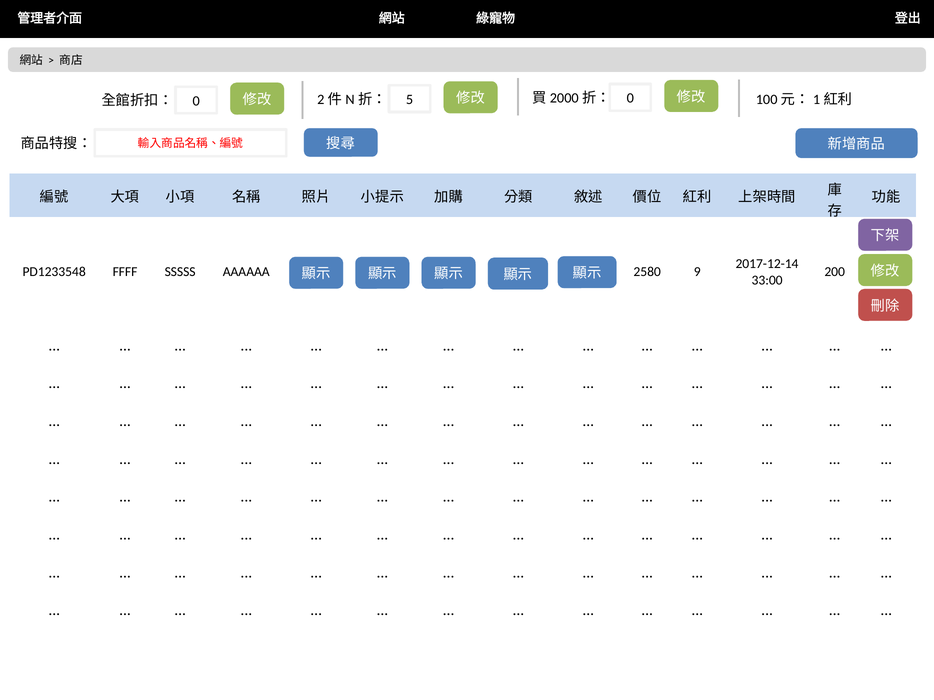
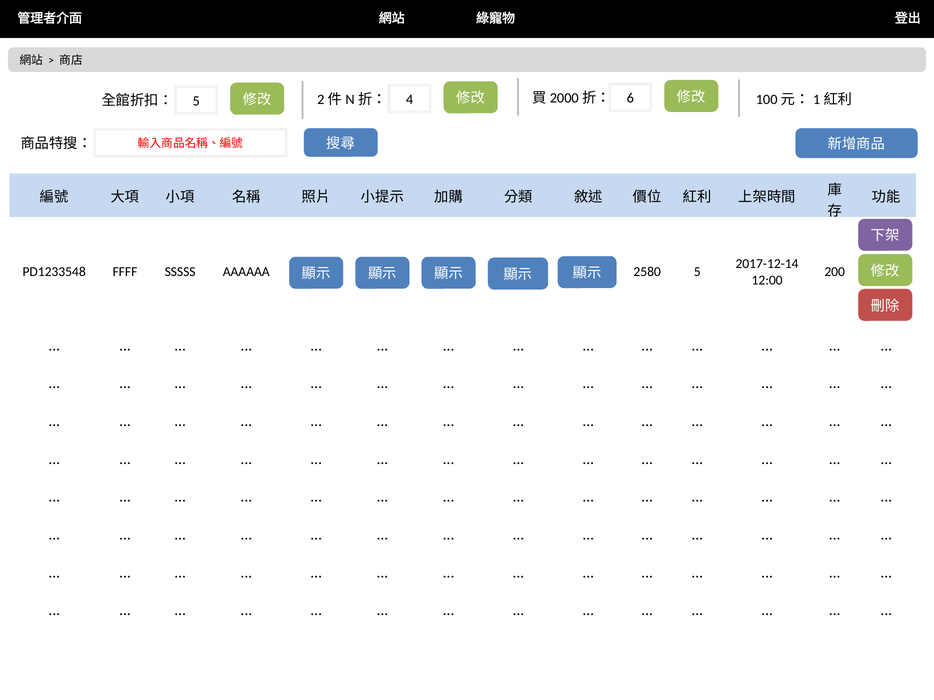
5: 5 -> 4 (410, 100)
0: 0 -> 6 (630, 98)
0: 0 -> 5 (196, 101)
2580 9: 9 -> 5 (697, 272)
33:00: 33:00 -> 12:00 (767, 280)
